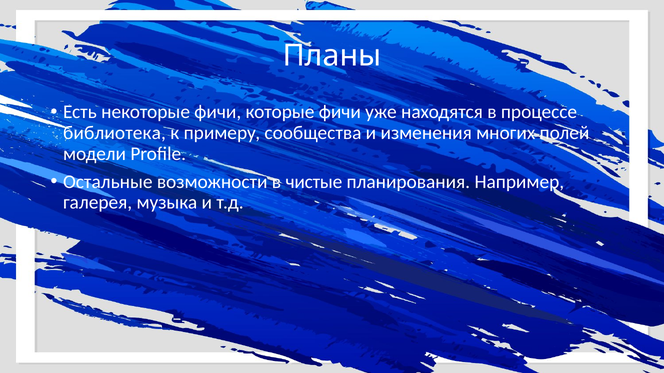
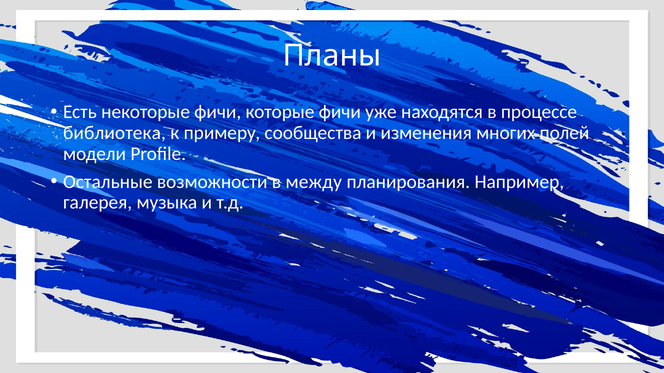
чистые: чистые -> между (314, 182)
